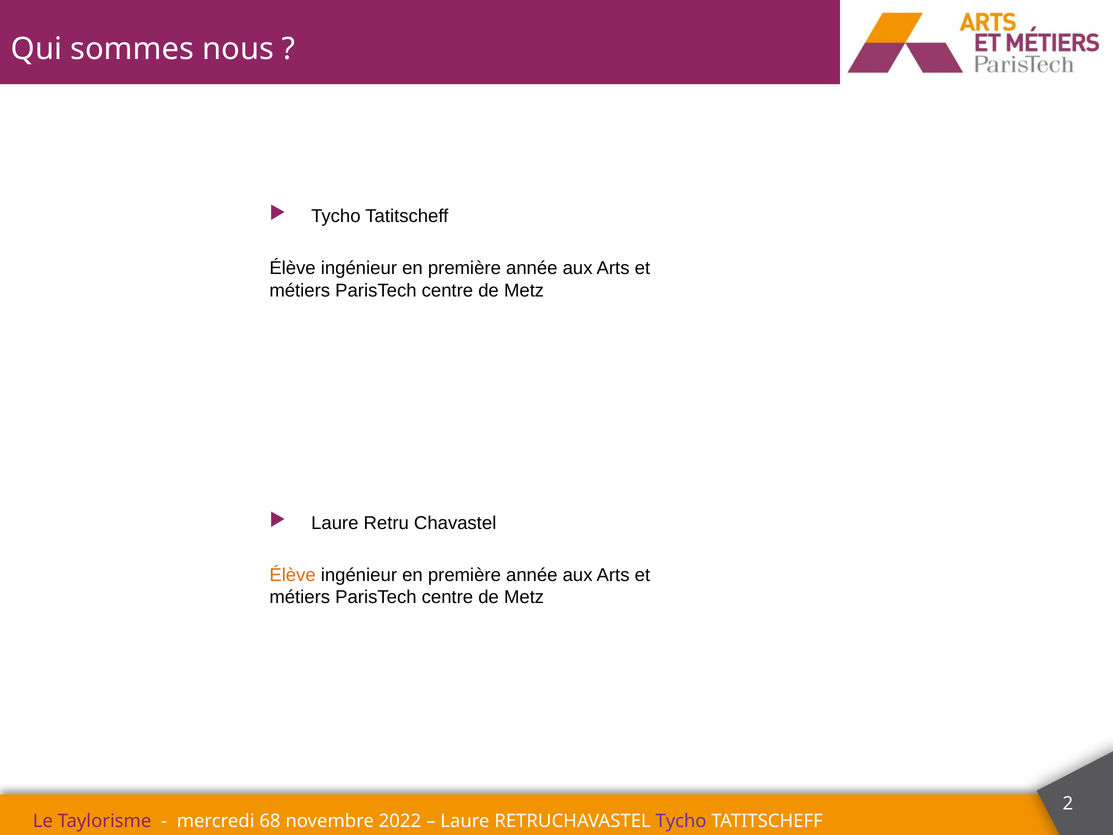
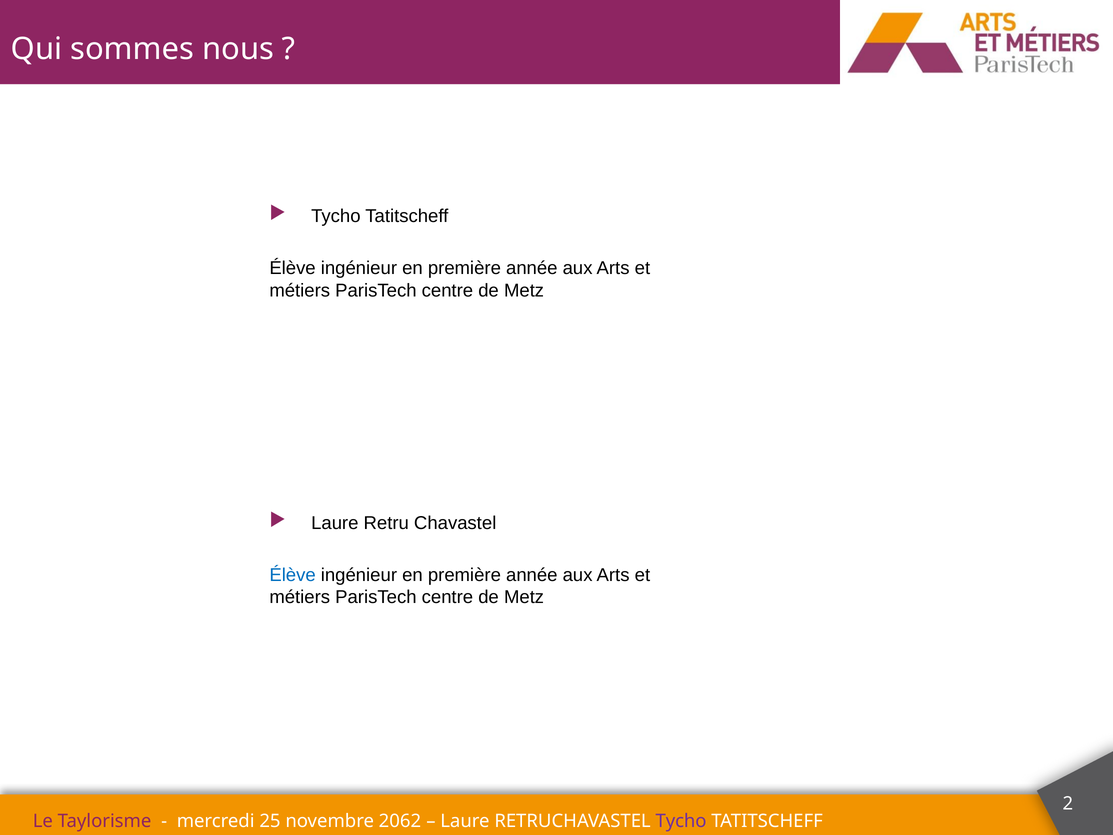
Élève colour: orange -> blue (293, 575)
68: 68 -> 25 (270, 821)
2022: 2022 -> 2062 (400, 821)
